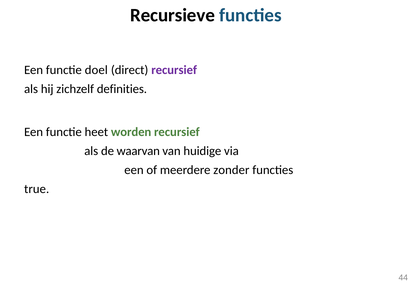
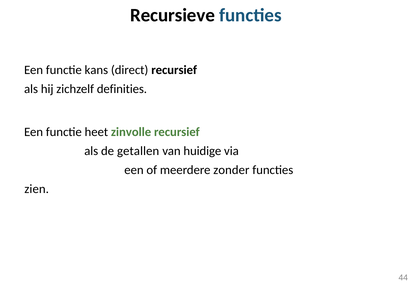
doel: doel -> kans (96, 70)
recursief colour: purple -> black (174, 70)
worden: worden -> zinvolle (131, 132)
waarvan: waarvan -> getallen (138, 151)
true: true -> zien (37, 189)
